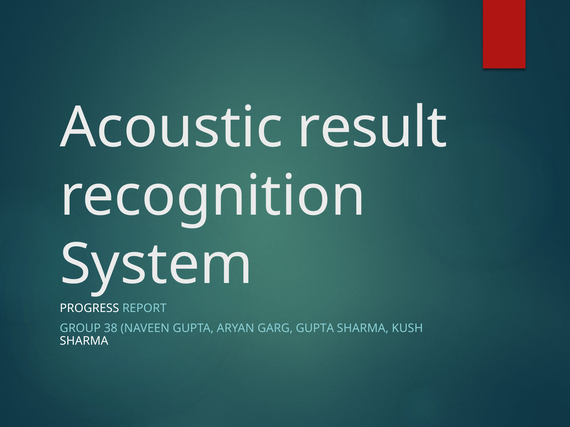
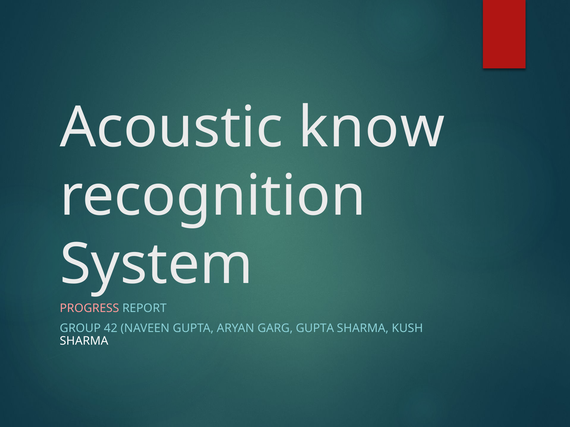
result: result -> know (371, 128)
PROGRESS colour: white -> pink (89, 309)
38: 38 -> 42 (111, 329)
